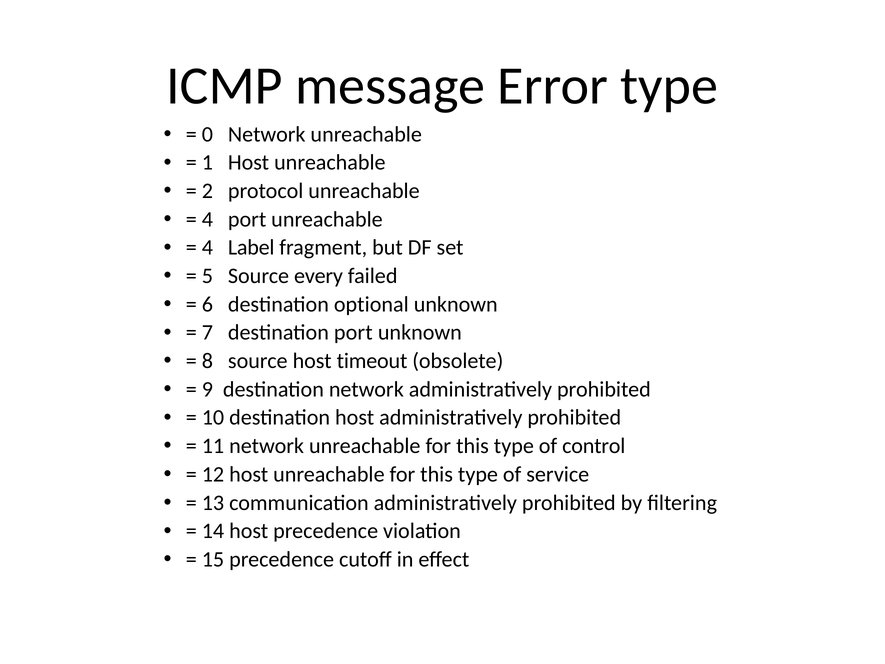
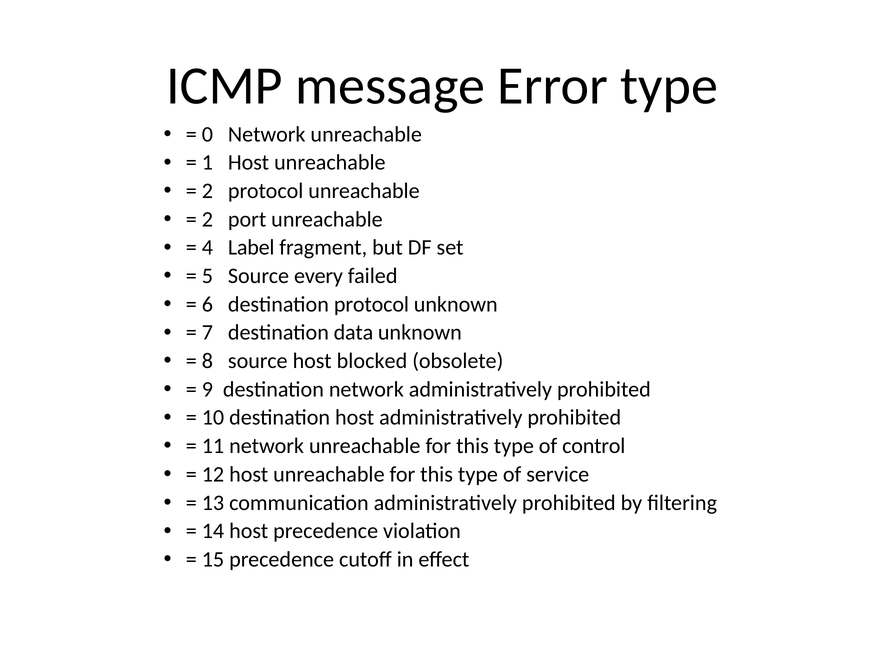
4: 4 -> 2 (207, 219)
destination optional: optional -> protocol (371, 304)
destination port: port -> data (353, 333)
timeout: timeout -> blocked (372, 361)
